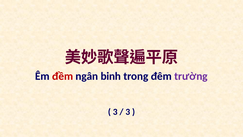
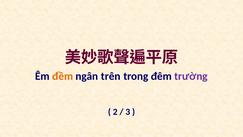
đềm colour: red -> orange (63, 76)
binh: binh -> trên (111, 76)
3: 3 -> 2 (115, 112)
